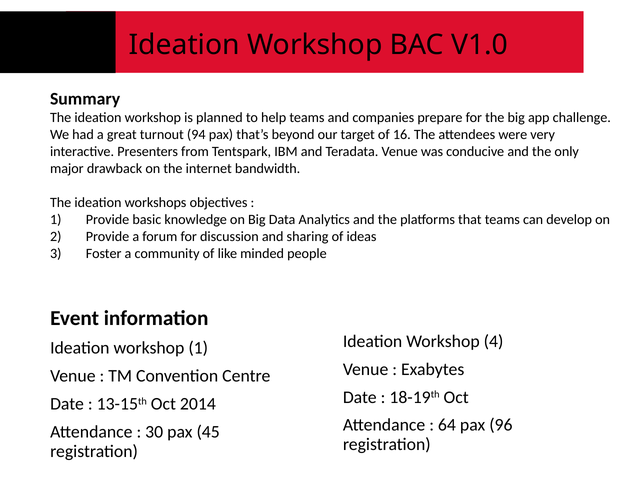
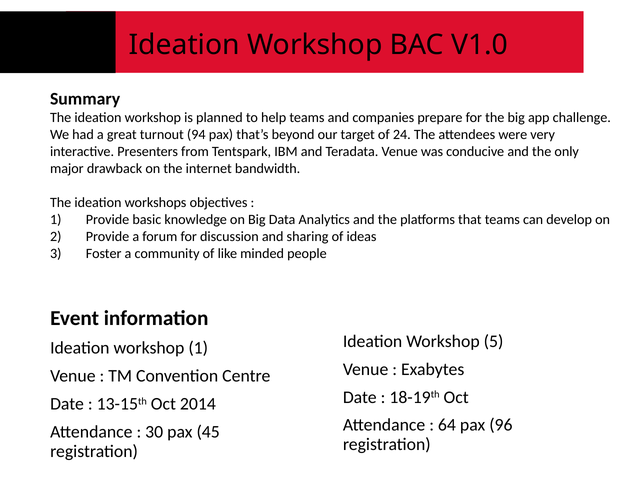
16: 16 -> 24 (402, 135)
4: 4 -> 5 (494, 341)
